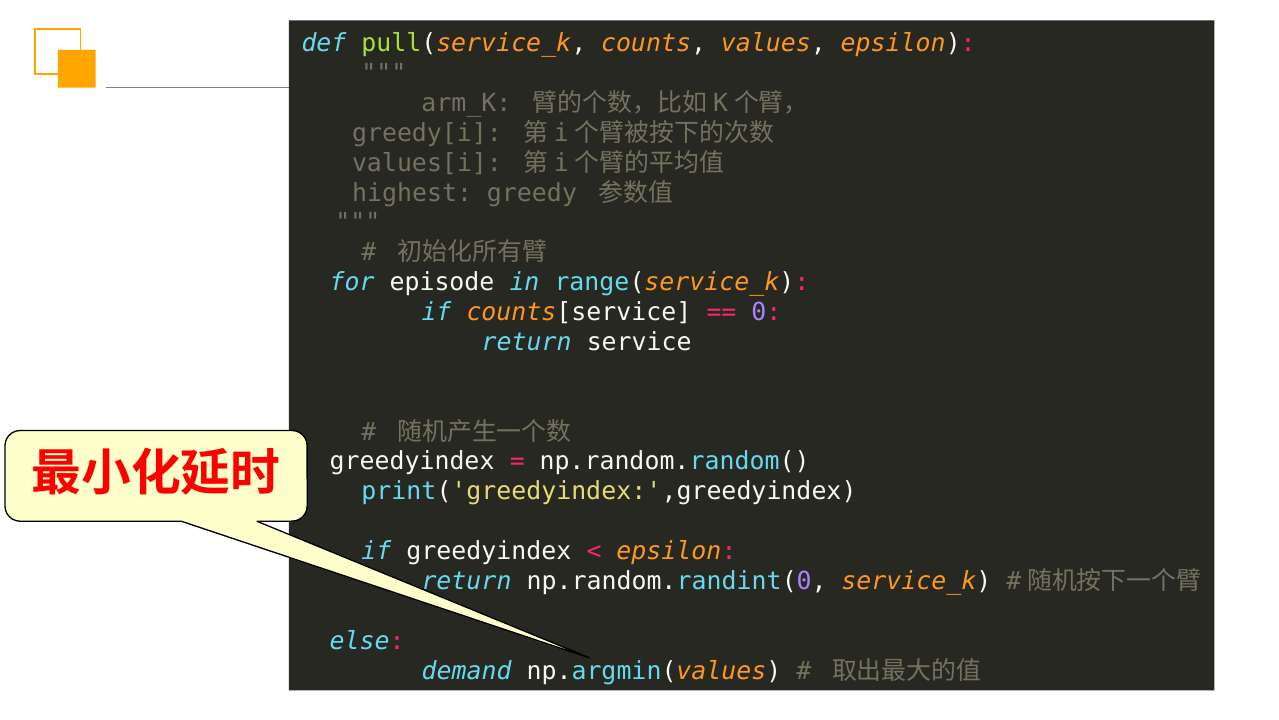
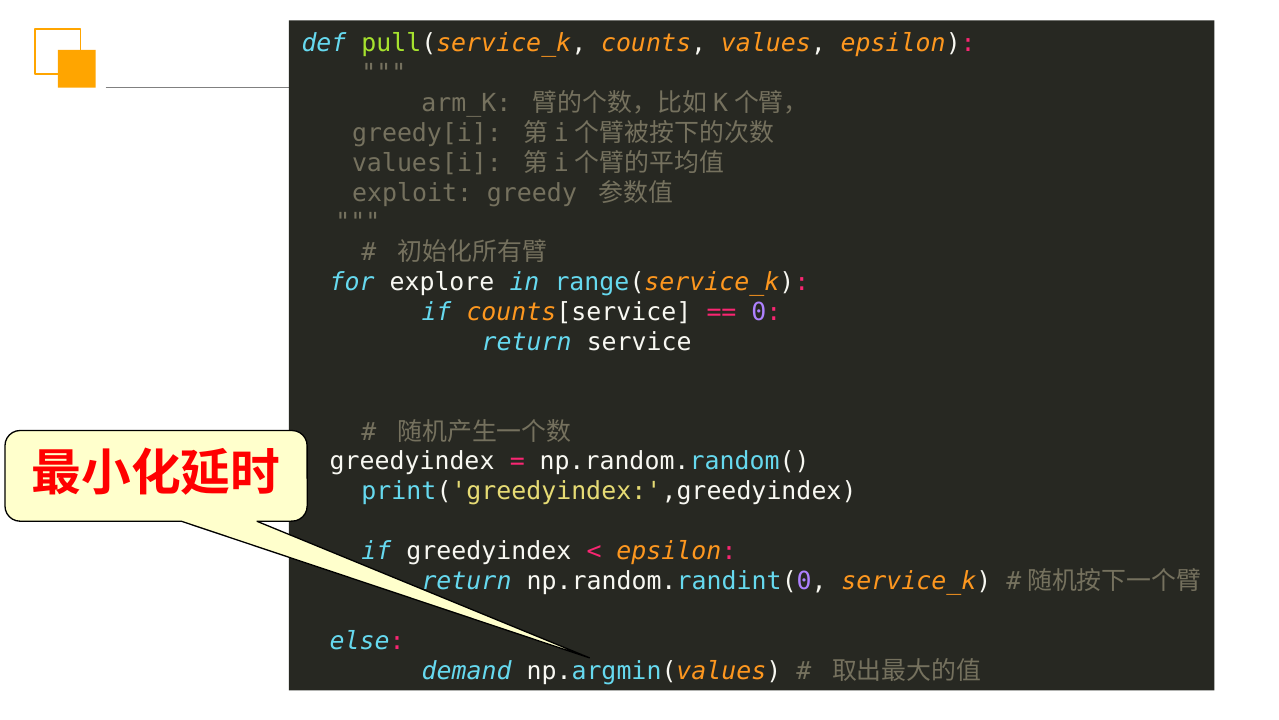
highest: highest -> exploit (412, 193)
episode: episode -> explore (442, 282)
